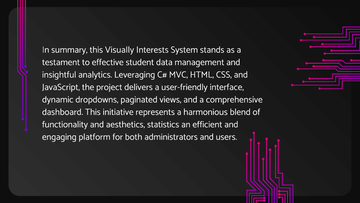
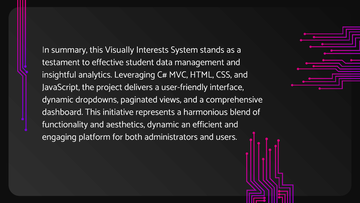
aesthetics statistics: statistics -> dynamic (163, 124)
